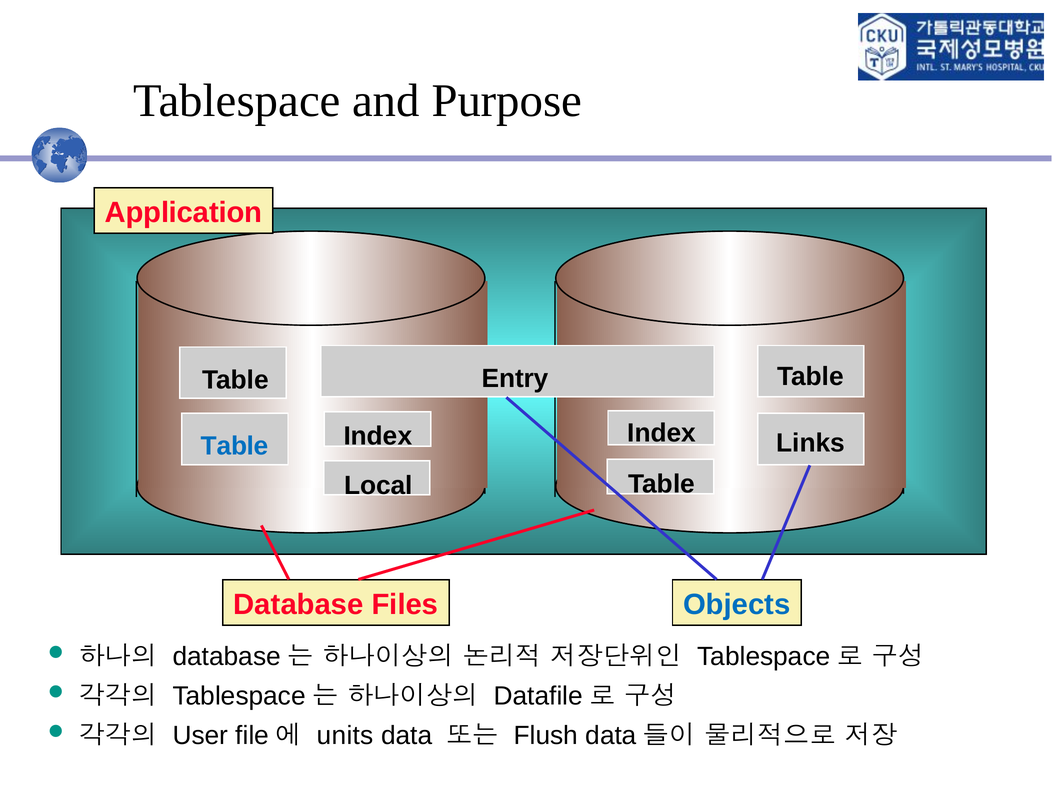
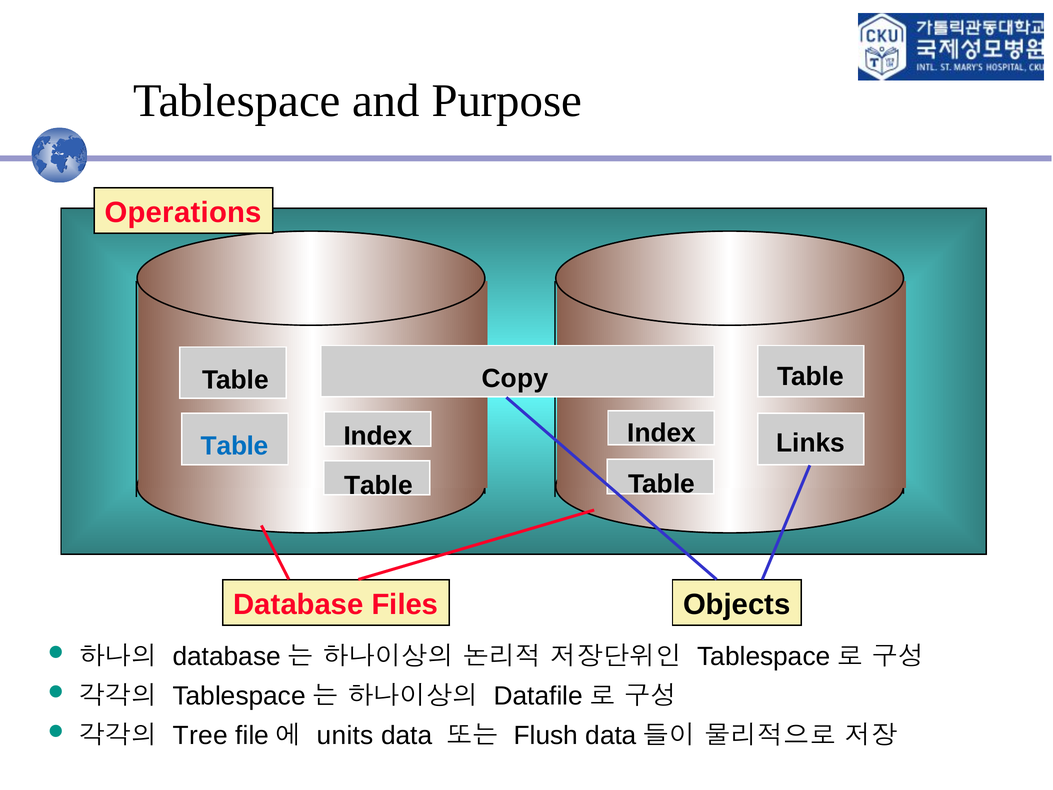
Application: Application -> Operations (183, 212)
Entry: Entry -> Copy (515, 379)
Local: Local -> Table (378, 485)
Objects colour: blue -> black (737, 604)
User: User -> Tree (200, 736)
